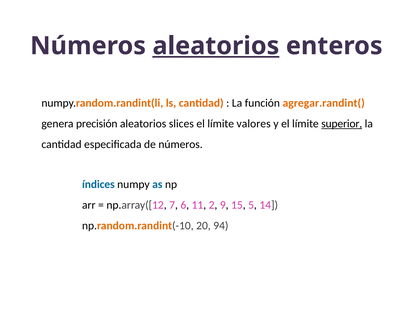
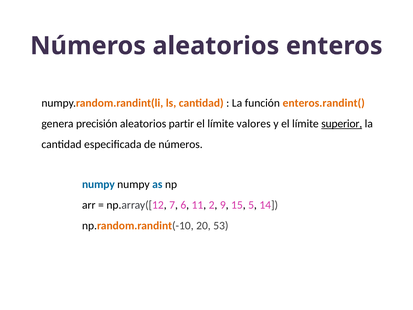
aleatorios underline: present -> none (216, 46)
agregar.randint(: agregar.randint( -> enteros.randint( (324, 103)
slices: slices -> partir (181, 124)
índices: índices -> numpy (98, 184)
94: 94 -> 53 (221, 225)
